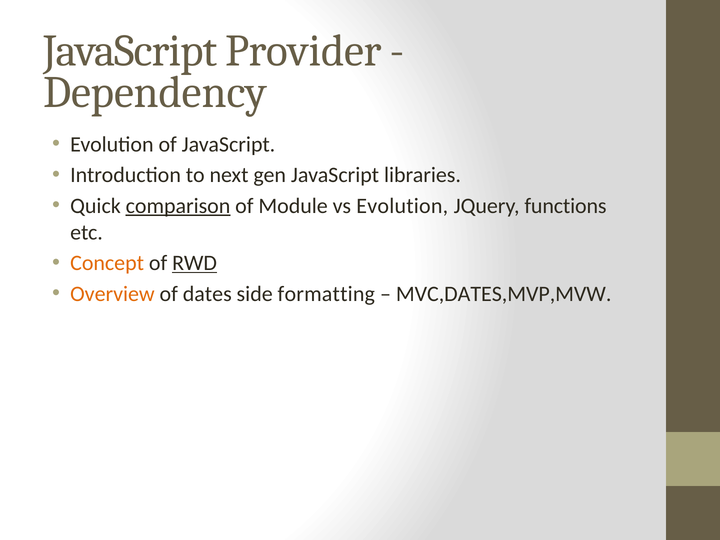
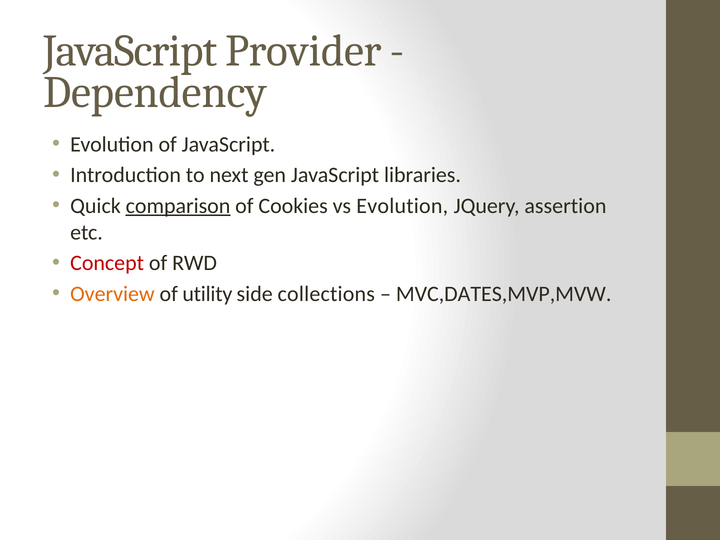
Module: Module -> Cookies (293, 206)
functions: functions -> assertion (565, 206)
Concept colour: orange -> red (107, 263)
RWD underline: present -> none (195, 263)
dates: dates -> utility (207, 294)
formatting: formatting -> collections (326, 294)
